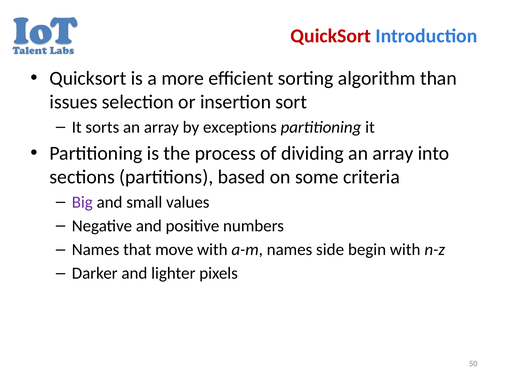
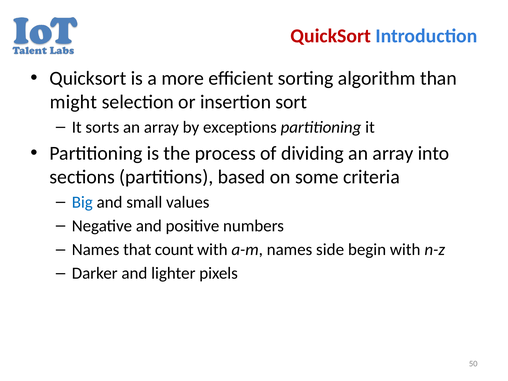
issues: issues -> might (73, 102)
Big colour: purple -> blue (82, 202)
move: move -> count (174, 250)
